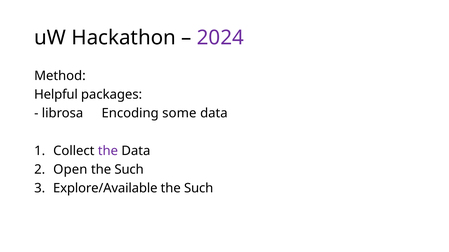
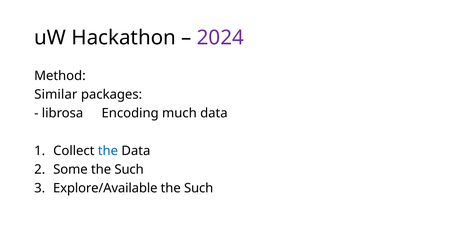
Helpful: Helpful -> Similar (56, 95)
some: some -> much (179, 113)
the colour: purple -> blue (108, 151)
Open: Open -> Some (70, 170)
